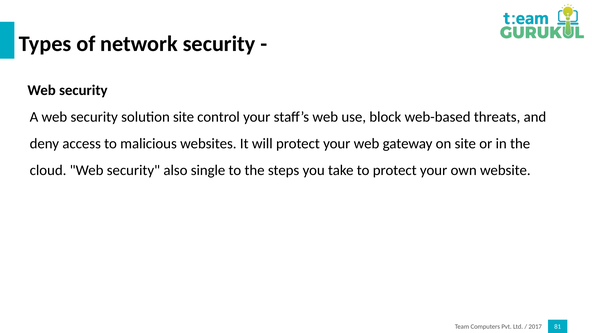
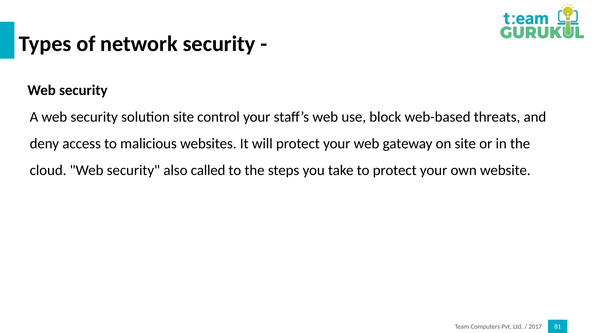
single: single -> called (208, 170)
